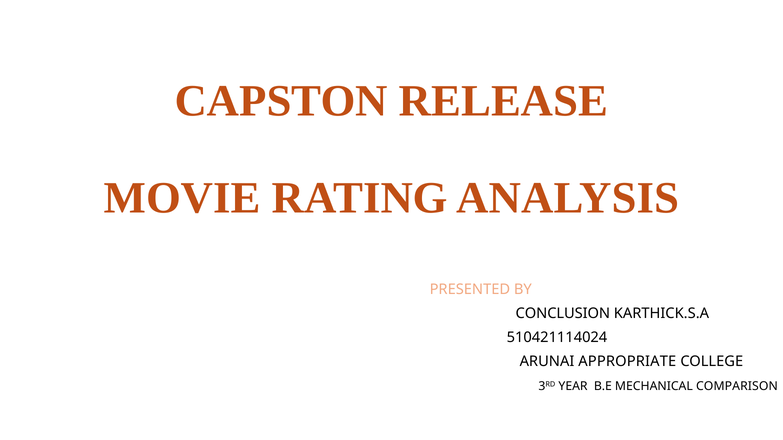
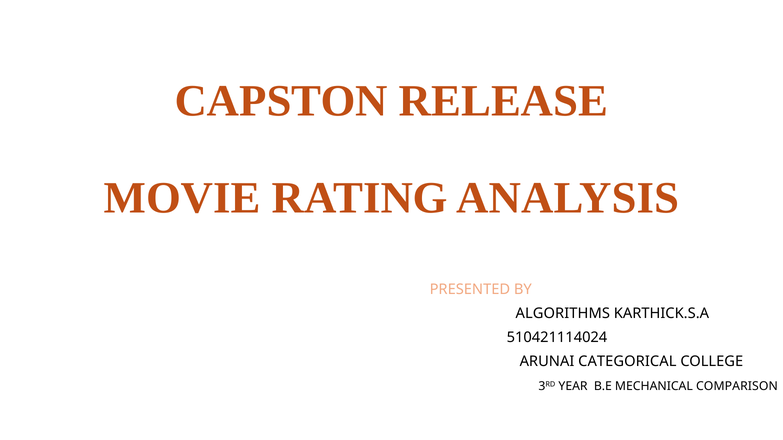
CONCLUSION: CONCLUSION -> ALGORITHMS (563, 314)
APPROPRIATE: APPROPRIATE -> CATEGORICAL (627, 362)
